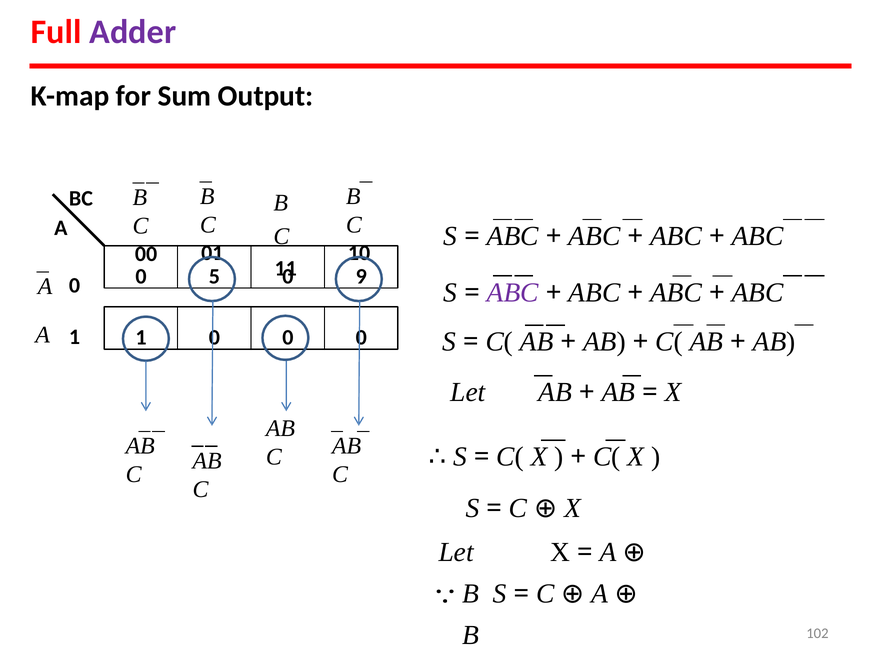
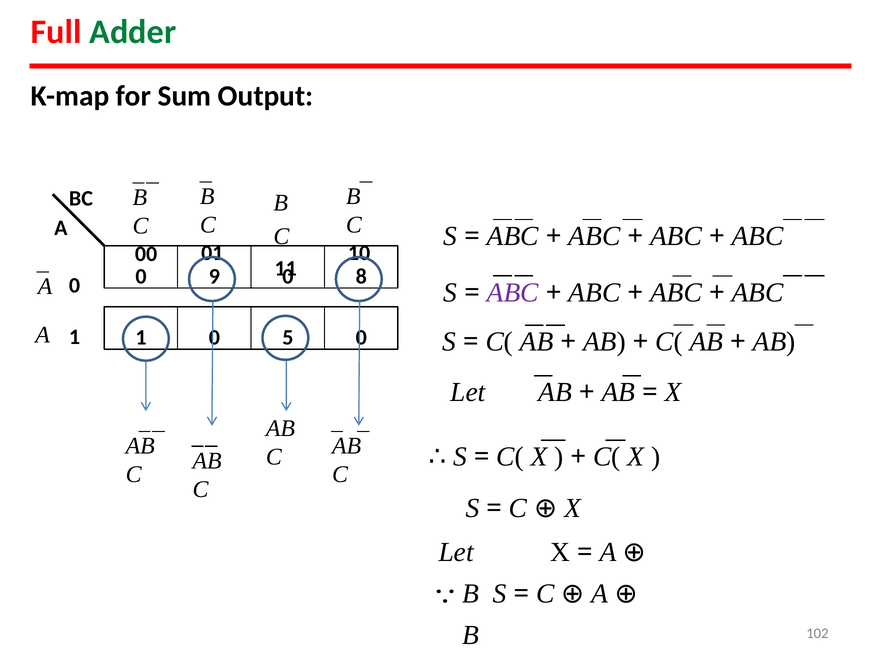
Adder colour: purple -> green (133, 32)
5: 5 -> 9 (214, 276)
9: 9 -> 8 (361, 276)
0: 0 -> 5 (288, 338)
